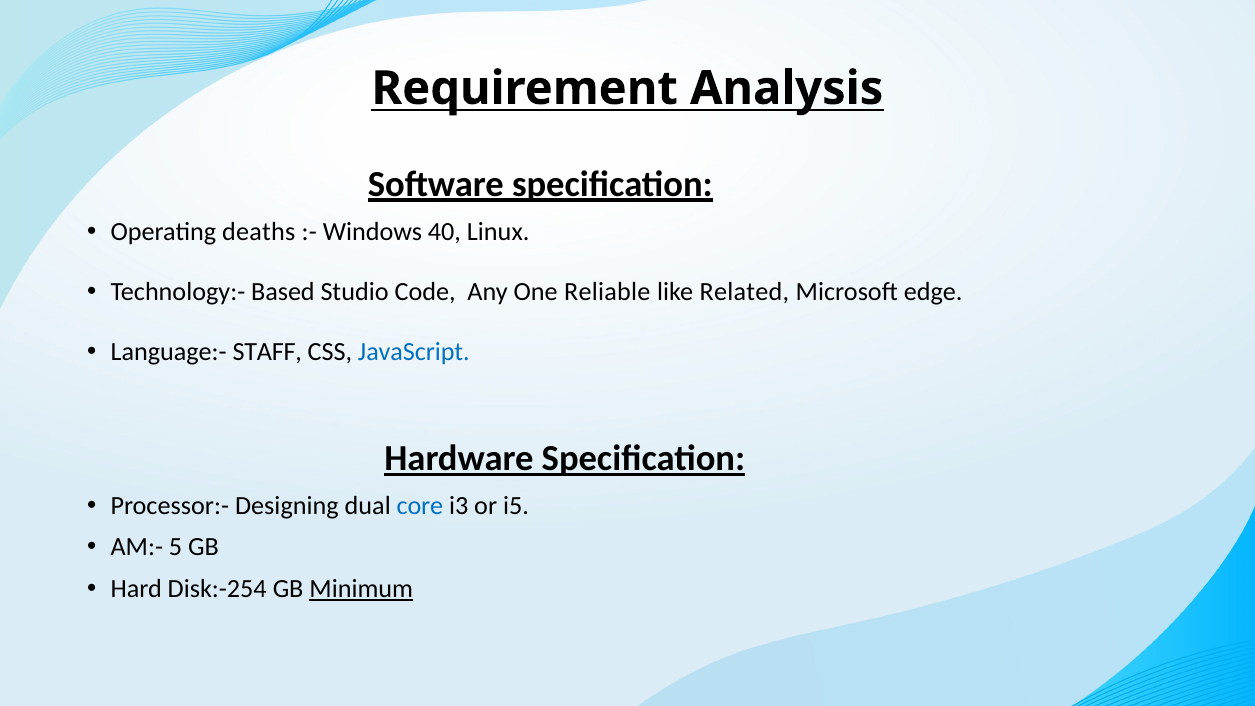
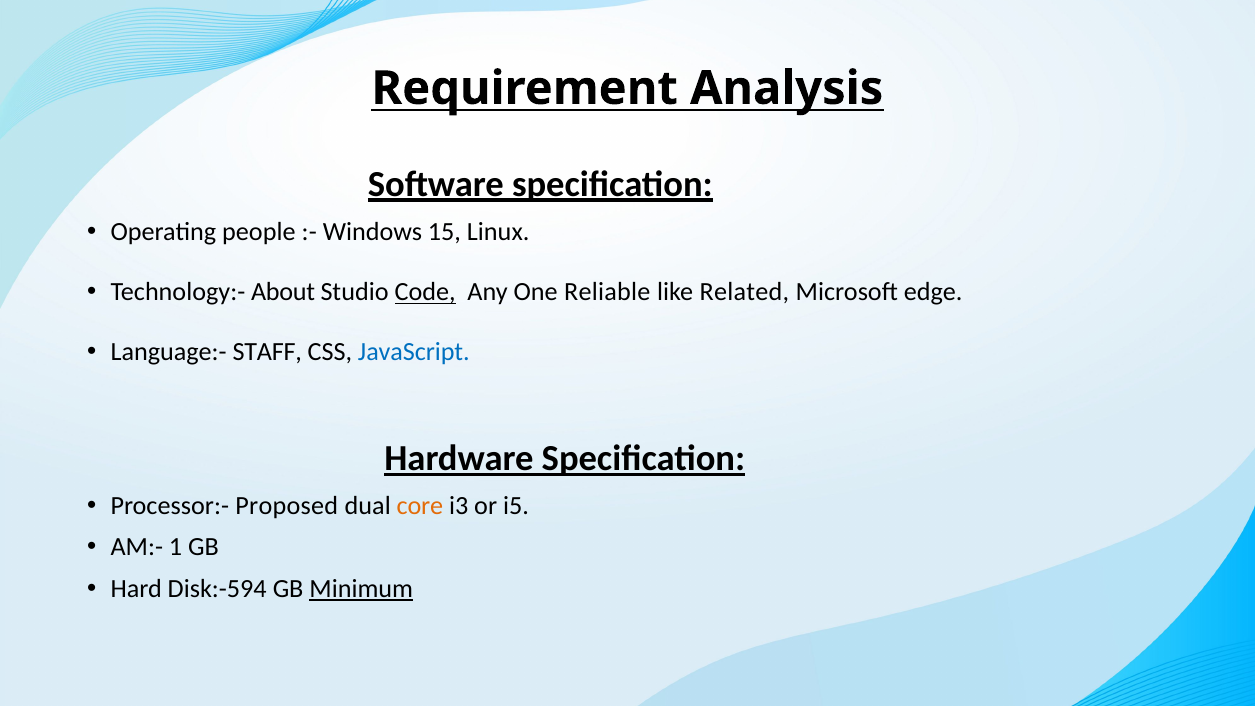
deaths: deaths -> people (259, 231)
40: 40 -> 15 (444, 231)
Based: Based -> About (283, 292)
Code underline: none -> present (425, 292)
Designing: Designing -> Proposed (287, 506)
core colour: blue -> orange (420, 506)
5: 5 -> 1 (176, 547)
Disk:-254: Disk:-254 -> Disk:-594 (217, 588)
